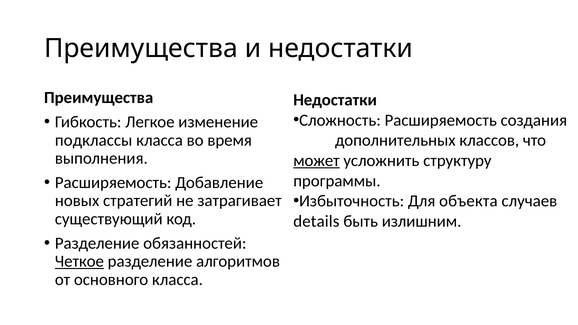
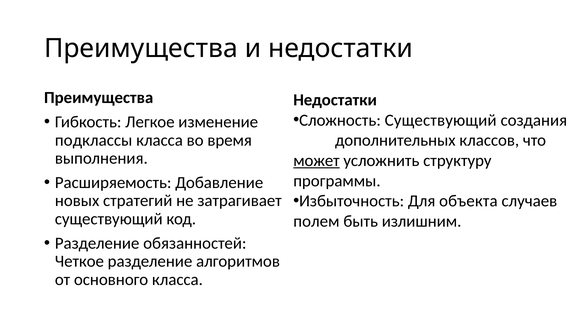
Сложность Расширяемость: Расширяемость -> Существующий (441, 120)
details: details -> полем (316, 221)
Четкое underline: present -> none (79, 261)
